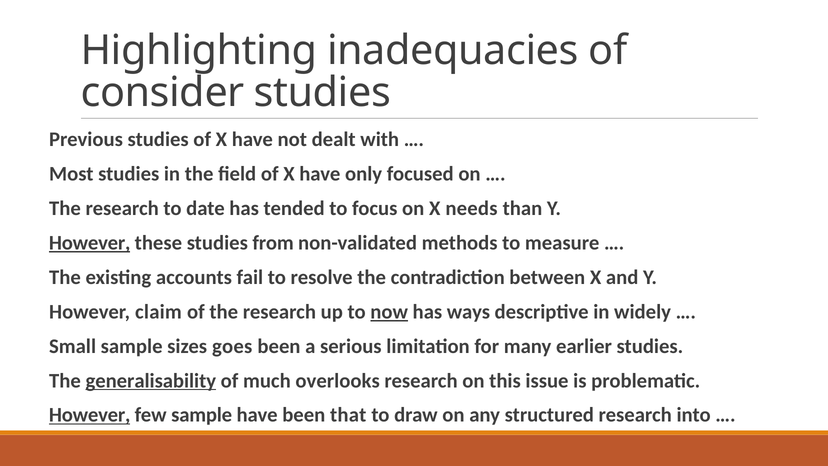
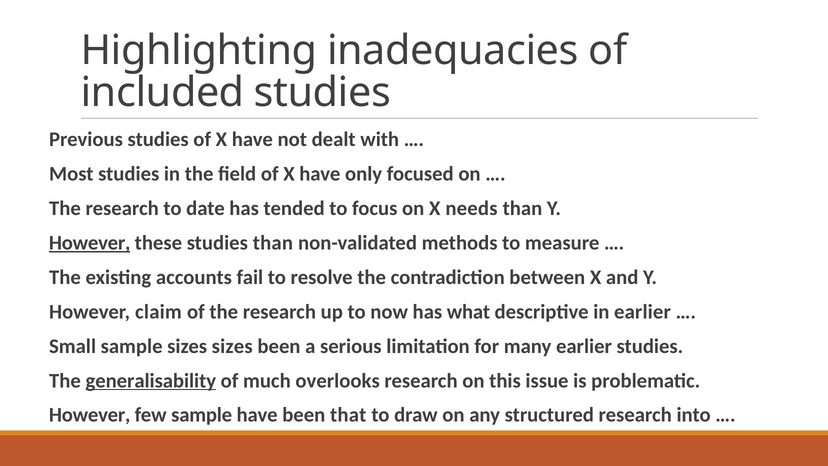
consider: consider -> included (163, 93)
studies from: from -> than (273, 243)
now underline: present -> none (389, 312)
ways: ways -> what (468, 312)
in widely: widely -> earlier (642, 312)
sizes goes: goes -> sizes (232, 346)
However underline: present -> none (90, 415)
